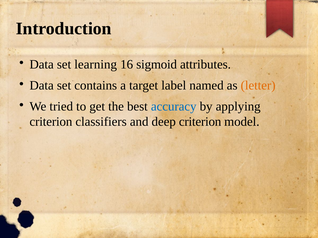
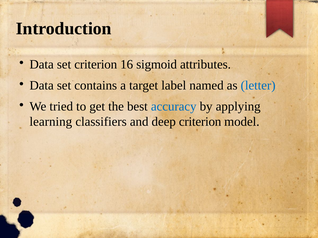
set learning: learning -> criterion (96, 64)
letter colour: orange -> blue (258, 85)
criterion: criterion -> learning (51, 122)
